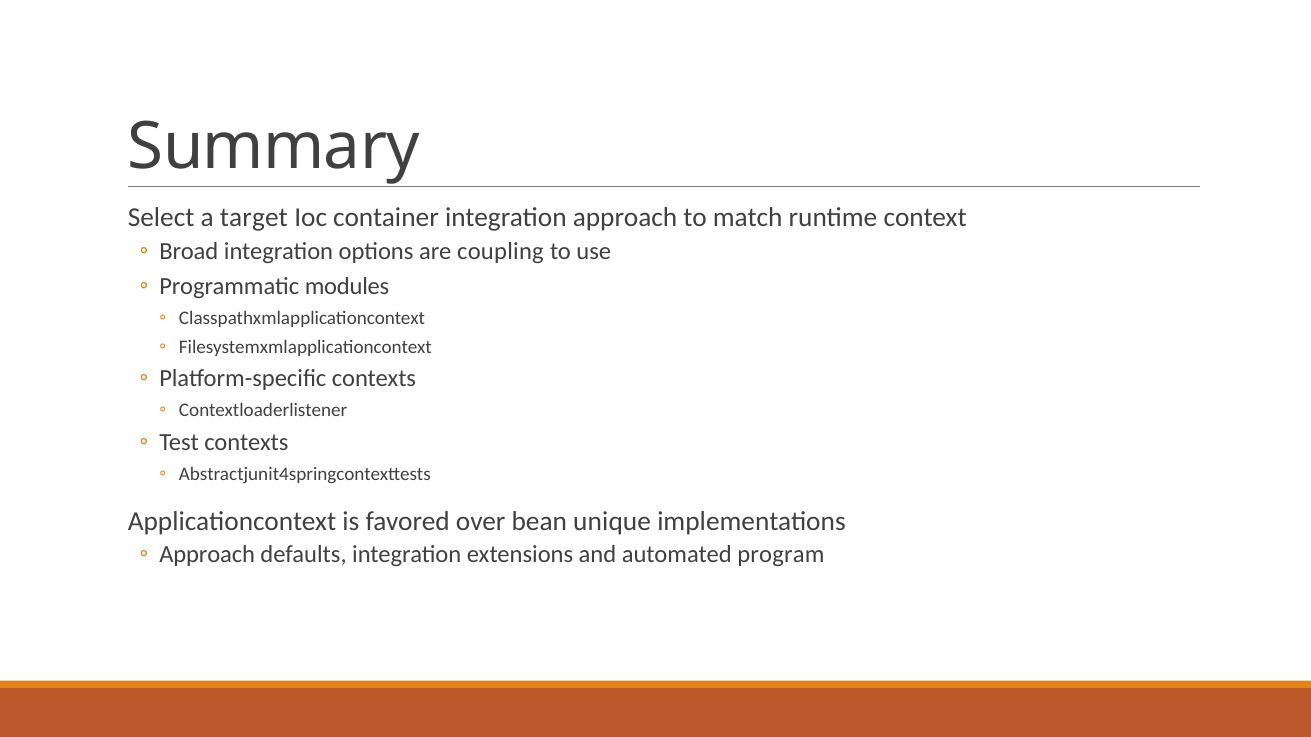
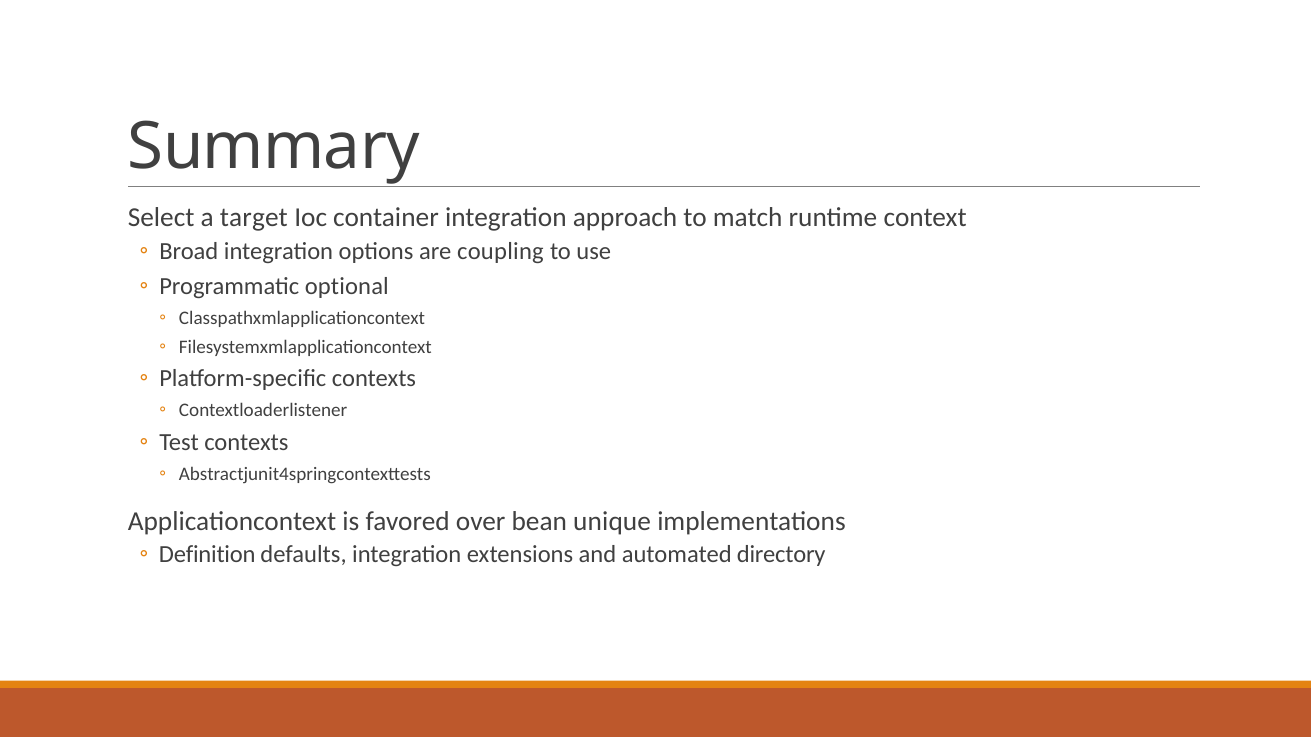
modules: modules -> optional (347, 286)
Approach: Approach -> Definition (207, 555)
program: program -> directory (781, 555)
